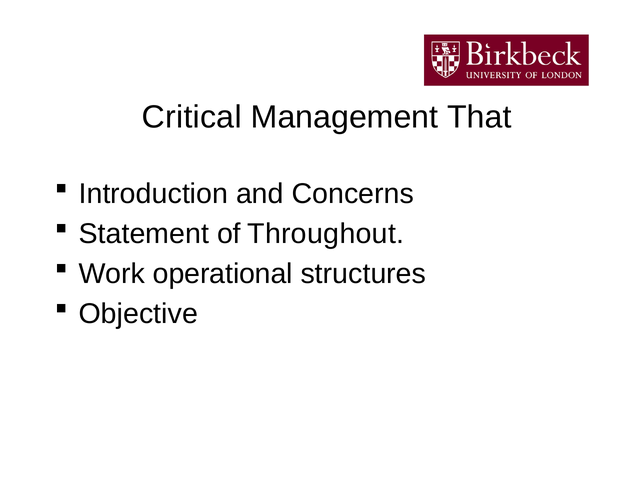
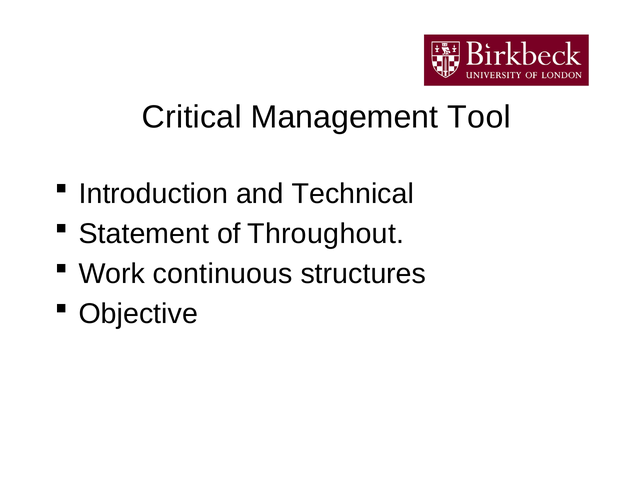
That: That -> Tool (479, 117)
Concerns: Concerns -> Technical (353, 194)
operational: operational -> continuous (223, 274)
